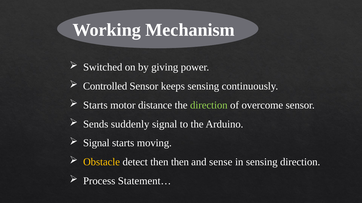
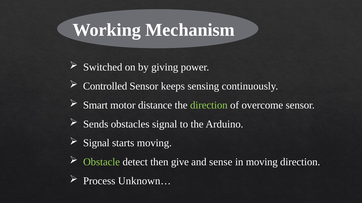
Starts: Starts -> Smart (95, 105)
suddenly: suddenly -> obstacles (130, 124)
Obstacle colour: yellow -> light green (102, 162)
then then: then -> give (180, 162)
in sensing: sensing -> moving (262, 162)
Statement…: Statement… -> Unknown… (145, 181)
